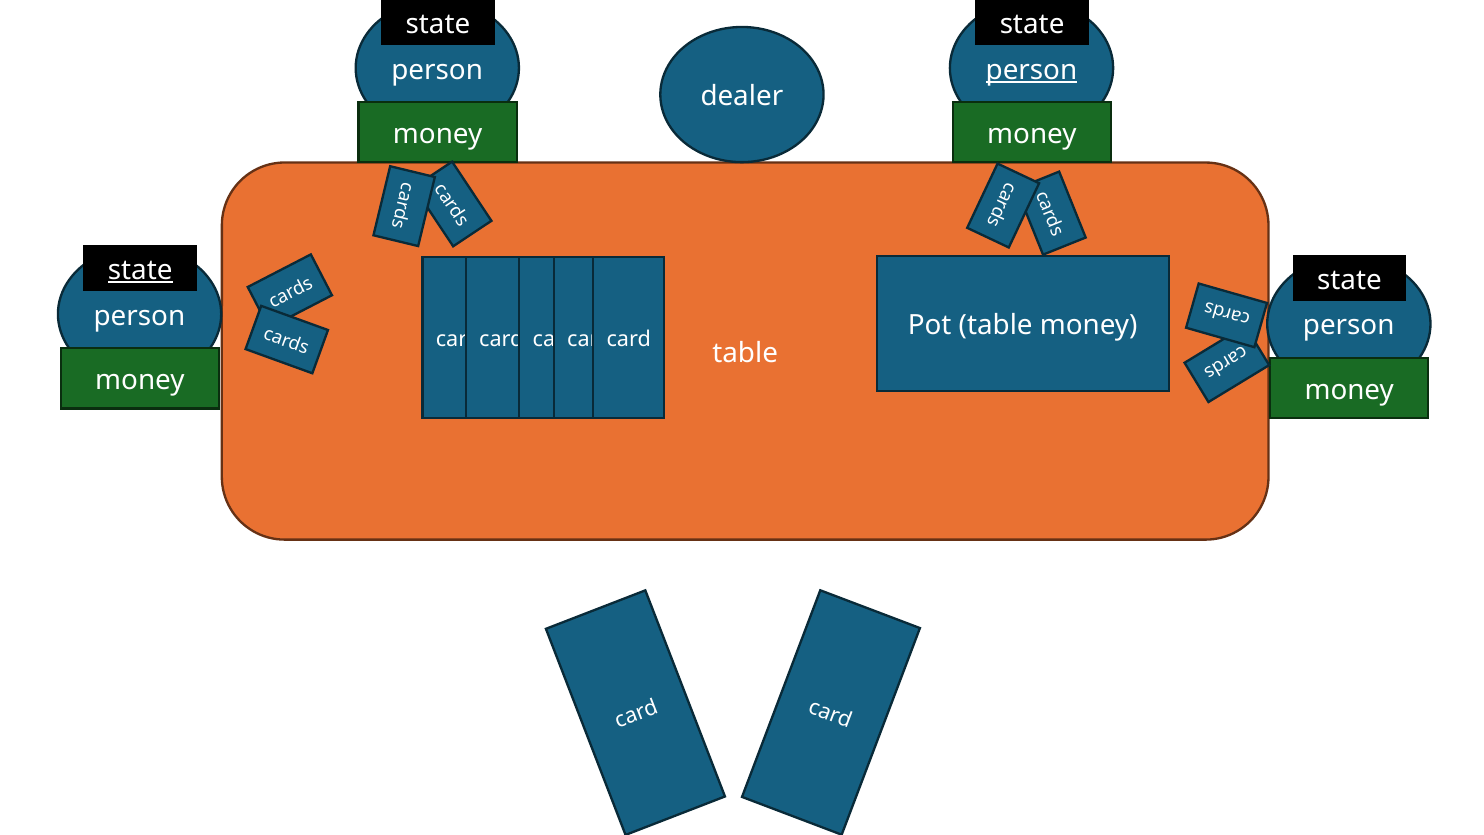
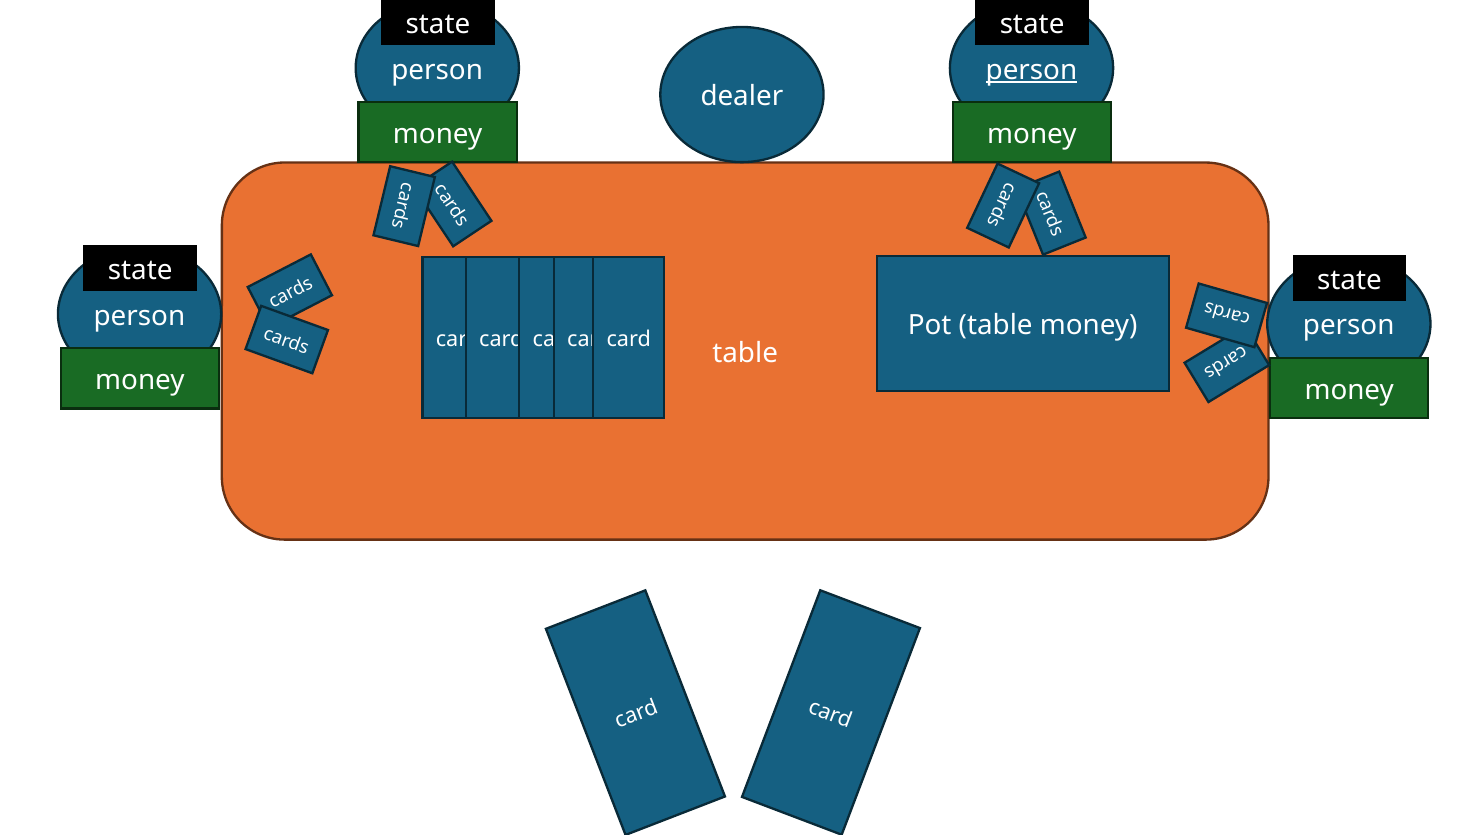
state underline: present -> none (140, 270)
